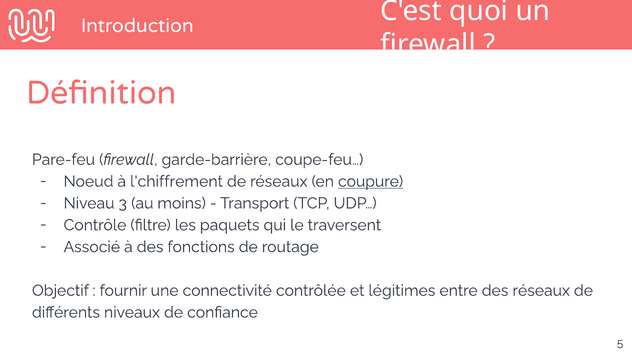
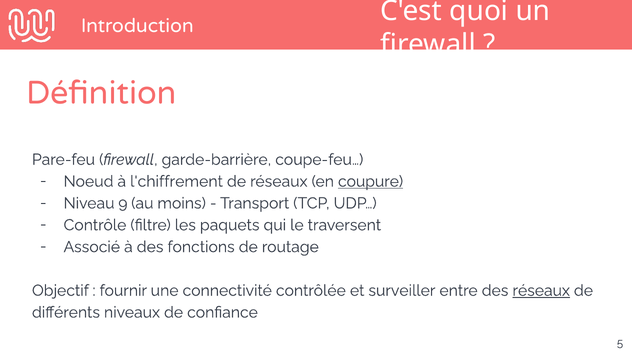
3: 3 -> 9 (123, 203)
légitimes: légitimes -> surveiller (402, 290)
réseaux underline: none -> present (541, 290)
